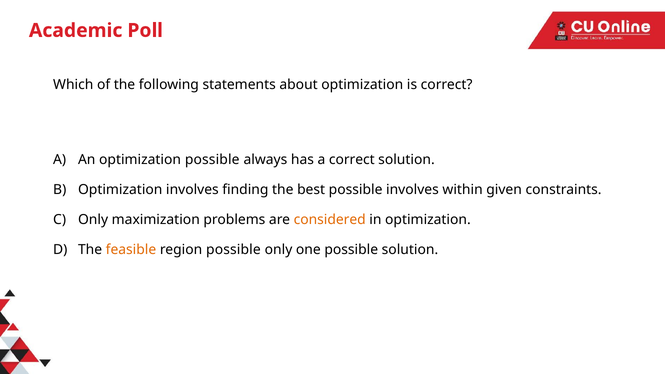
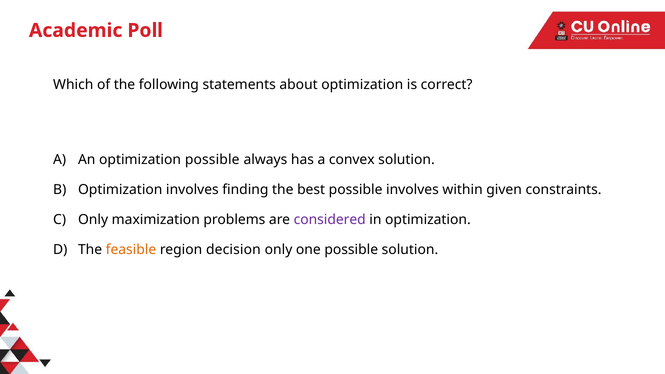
a correct: correct -> convex (352, 160)
considered colour: orange -> purple (330, 220)
region possible: possible -> decision (233, 250)
